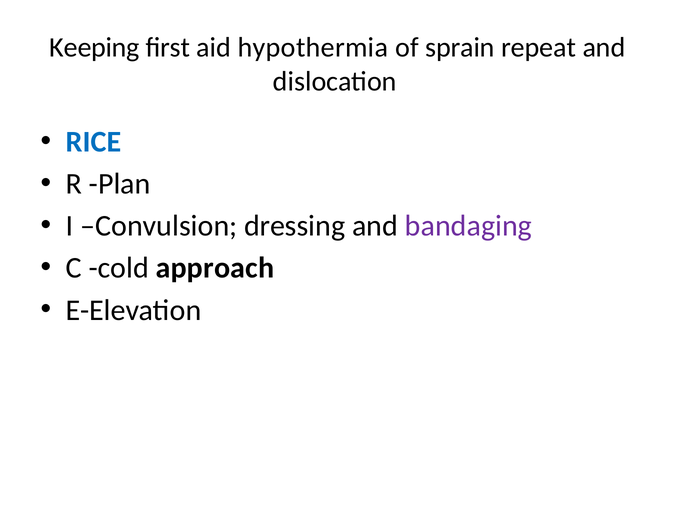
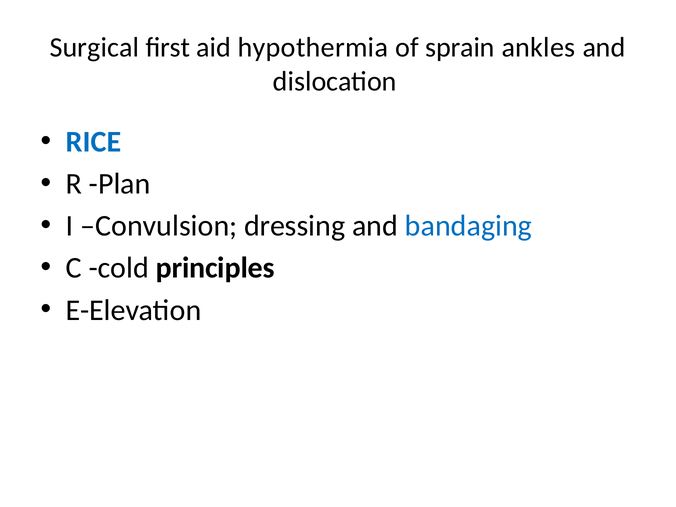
Keeping: Keeping -> Surgical (94, 48)
repeat: repeat -> ankles (538, 48)
bandaging colour: purple -> blue (468, 226)
approach: approach -> principles (215, 268)
